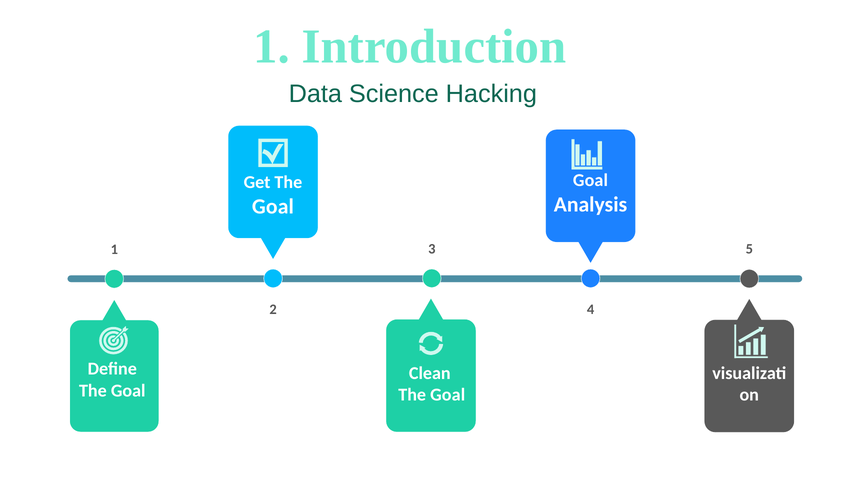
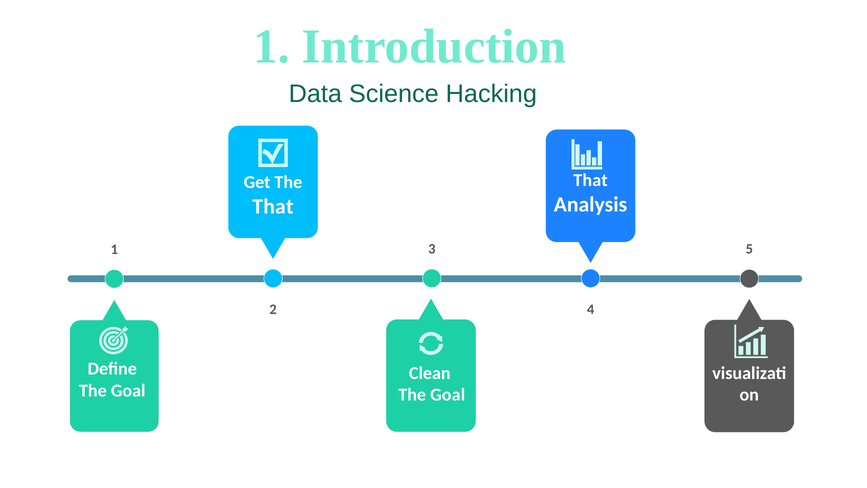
Goal: Goal -> That (590, 180)
Goal: Goal -> That (273, 206)
